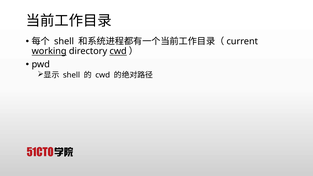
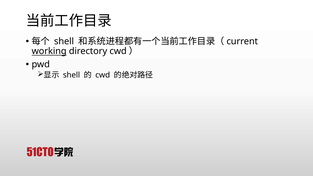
cwd underline: present -> none (118, 51)
